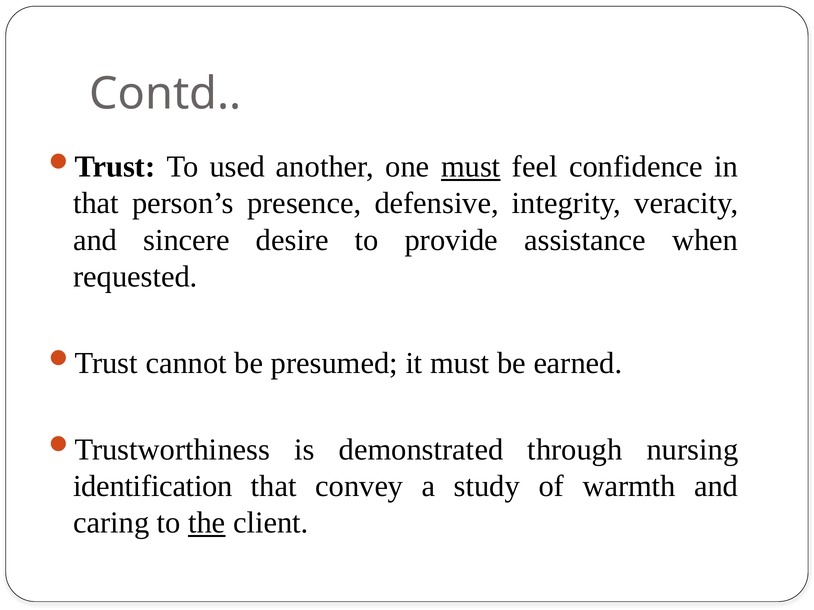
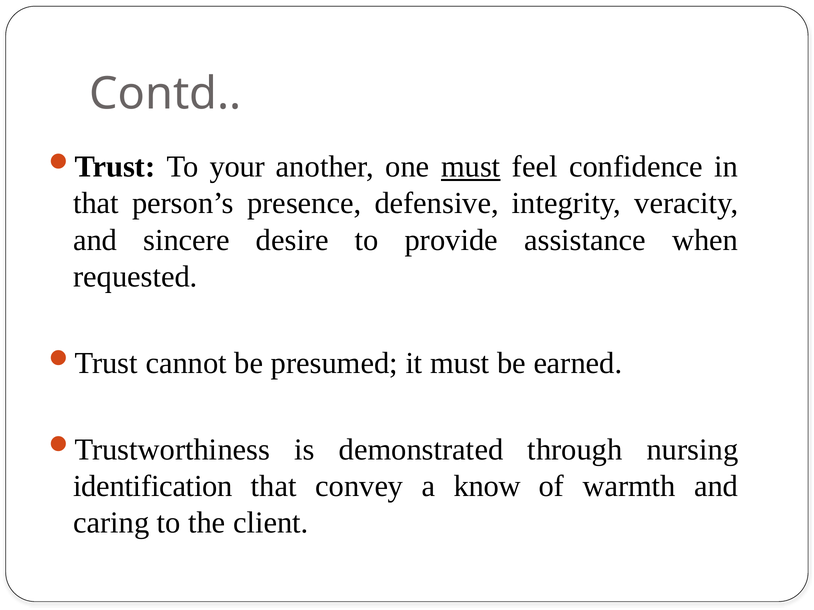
used: used -> your (237, 167)
study: study -> know (487, 486)
the underline: present -> none (207, 523)
